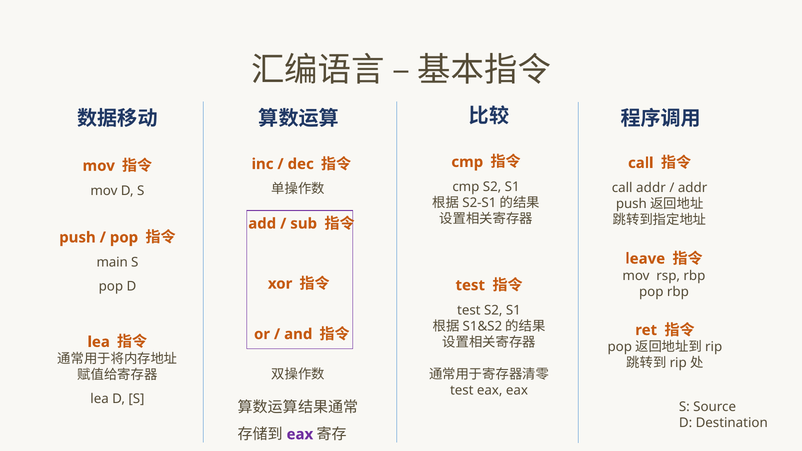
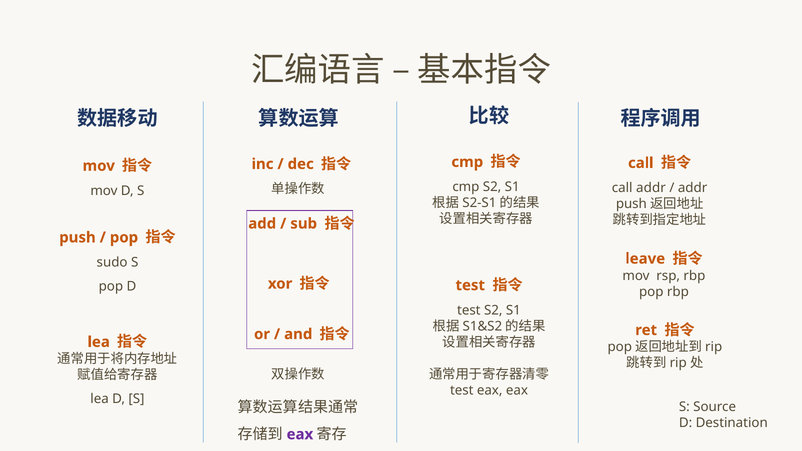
main: main -> sudo (112, 262)
